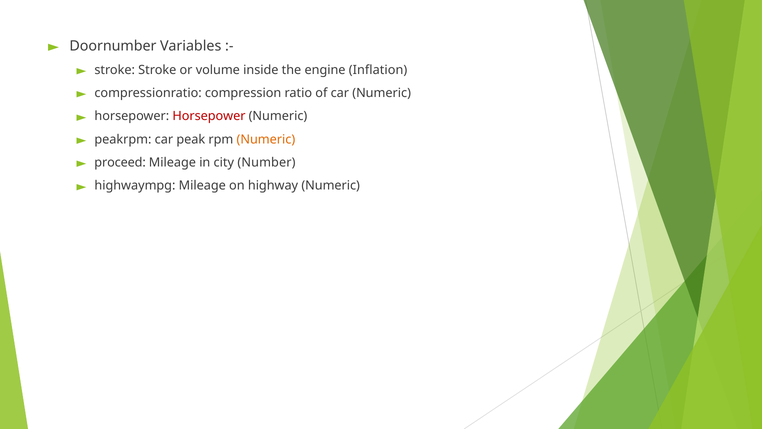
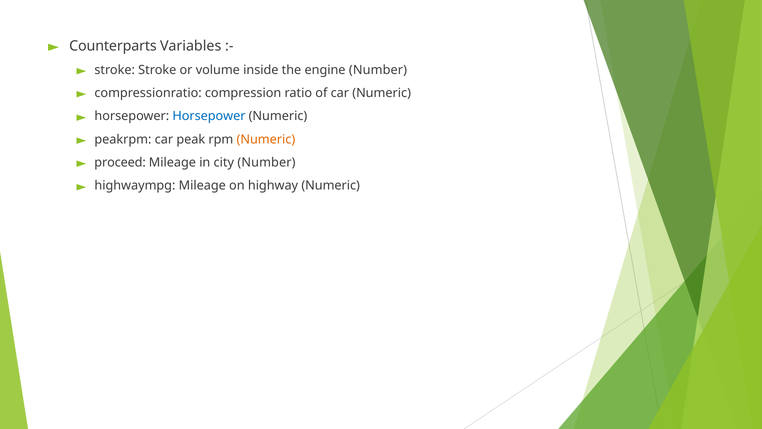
Doornumber: Doornumber -> Counterparts (113, 46)
engine Inflation: Inflation -> Number (378, 70)
Horsepower colour: red -> blue (209, 116)
